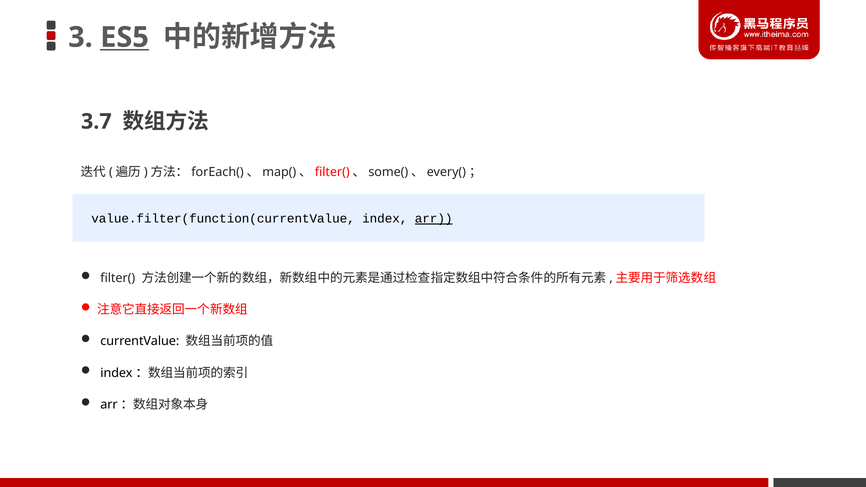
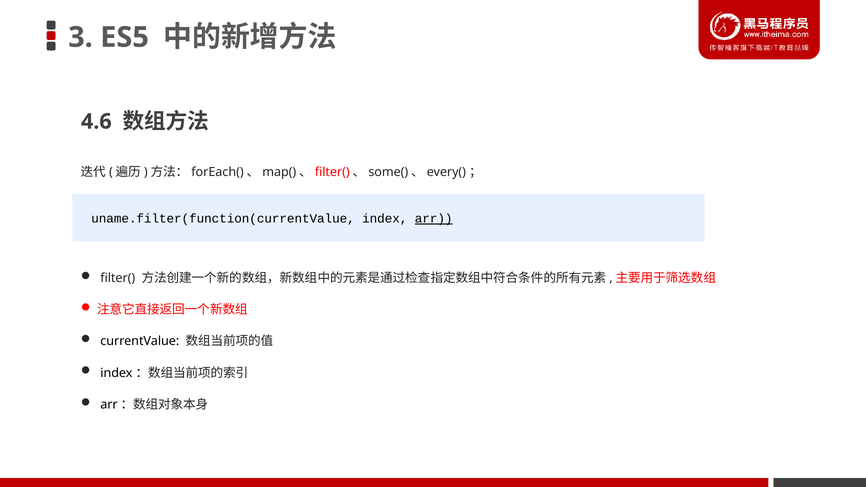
ES5 underline: present -> none (125, 37)
3.7: 3.7 -> 4.6 (96, 122)
value.filter(function(currentValue: value.filter(function(currentValue -> uname.filter(function(currentValue (223, 219)
